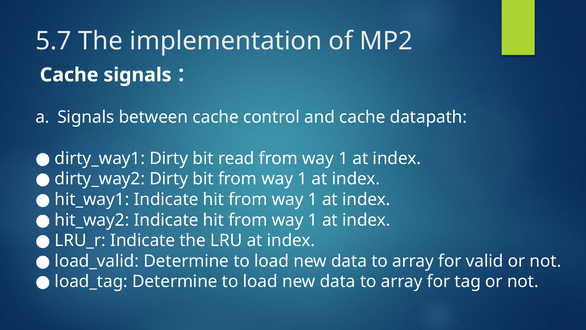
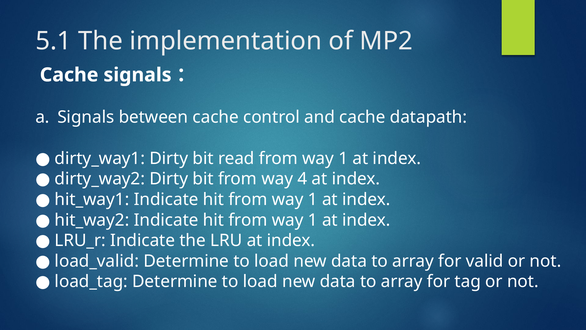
5.7: 5.7 -> 5.1 (54, 41)
bit from way 1: 1 -> 4 (302, 179)
